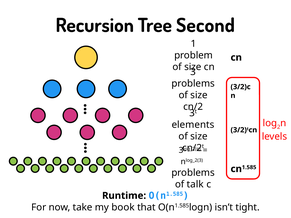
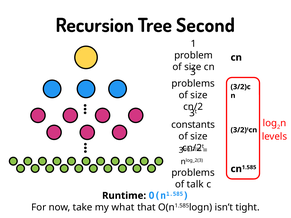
elements: elements -> constants (193, 125)
book: book -> what (123, 207)
